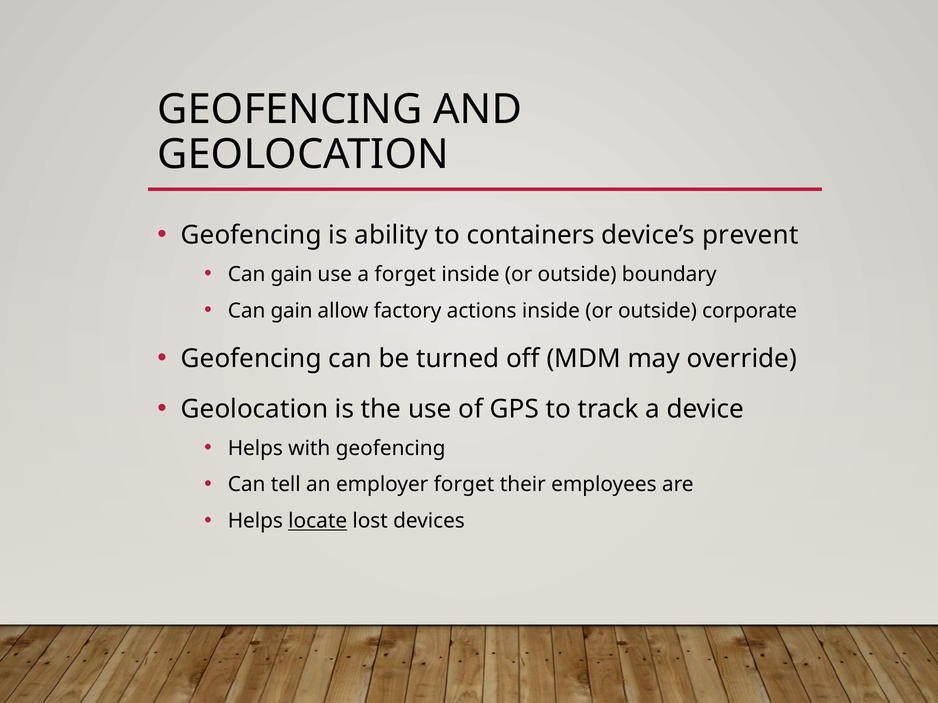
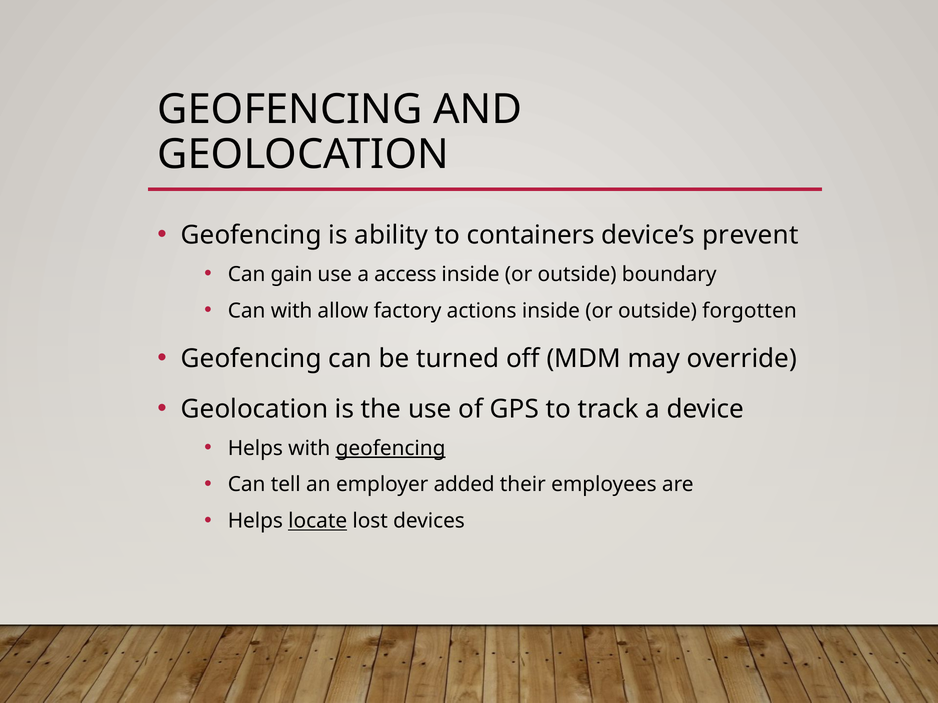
a forget: forget -> access (405, 274)
gain: gain -> with (292, 311)
corporate: corporate -> forgotten (750, 311)
geofencing underline: none -> present (391, 448)
employer forget: forget -> added (464, 485)
